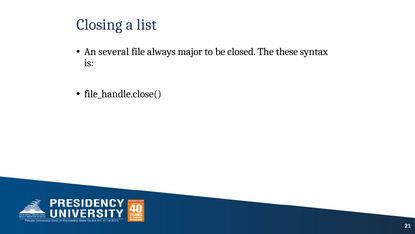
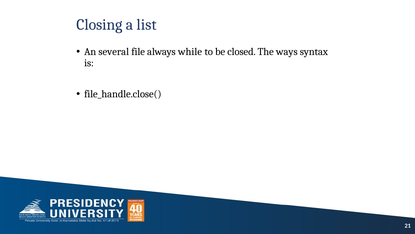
major: major -> while (190, 52)
these: these -> ways (287, 52)
